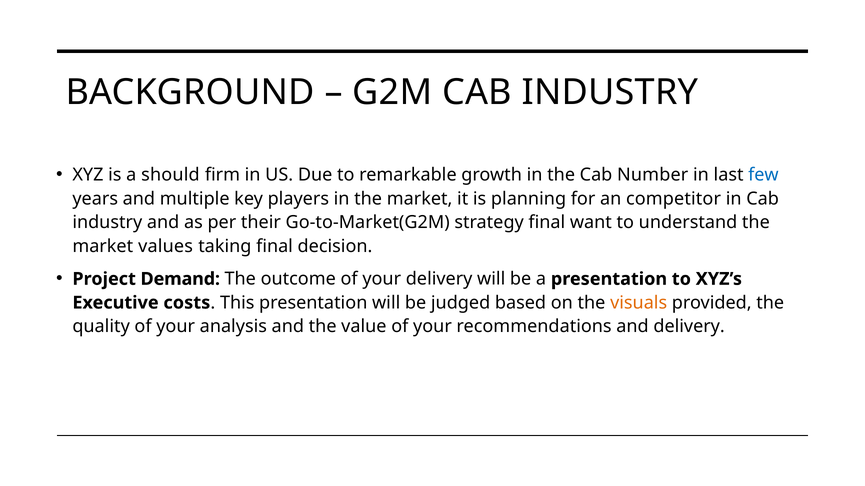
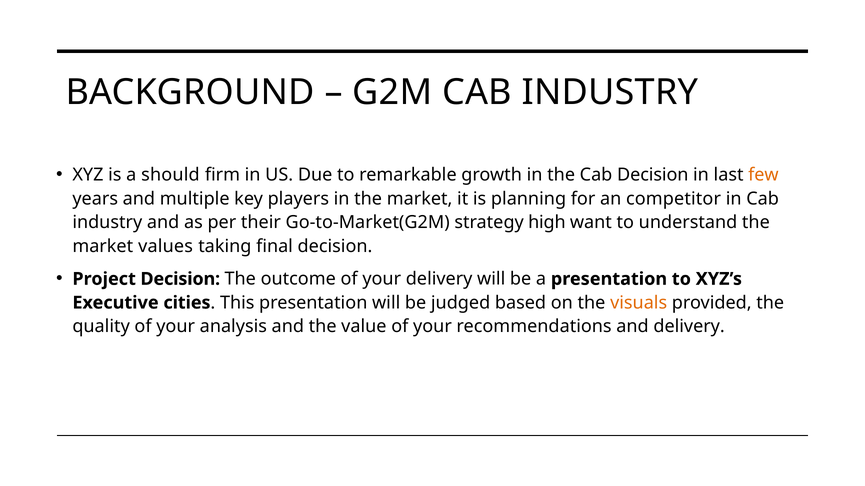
Cab Number: Number -> Decision (653, 175)
few colour: blue -> orange (763, 175)
strategy final: final -> high (547, 223)
Project Demand: Demand -> Decision (180, 279)
costs: costs -> cities (187, 303)
